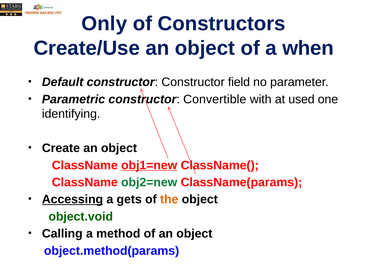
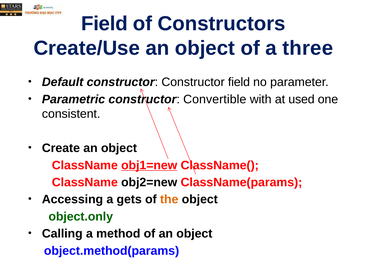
Only: Only -> Field (104, 24)
when: when -> three (308, 48)
identifying: identifying -> consistent (71, 114)
obj2=new colour: green -> black (149, 183)
Accessing underline: present -> none (72, 200)
object.void: object.void -> object.only (81, 217)
